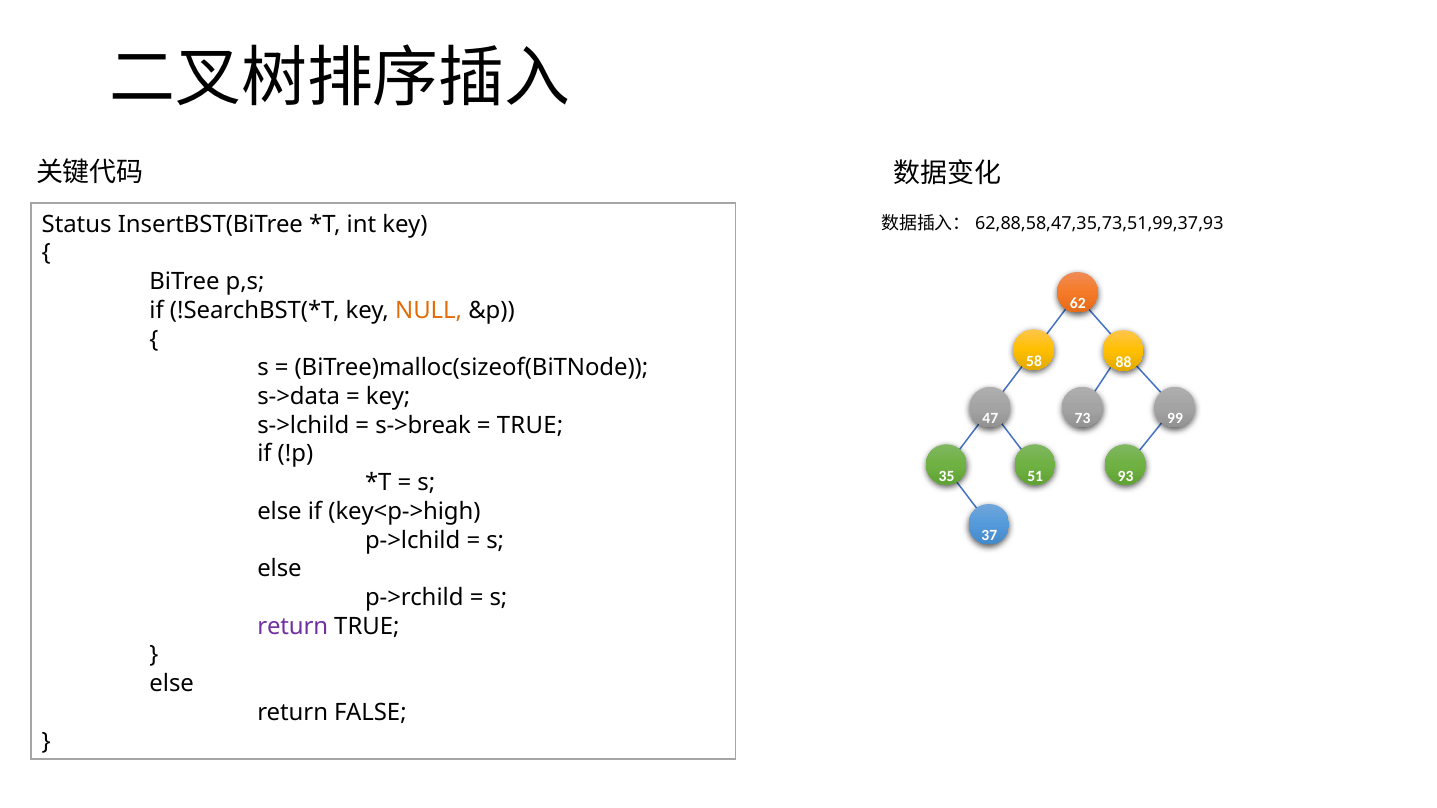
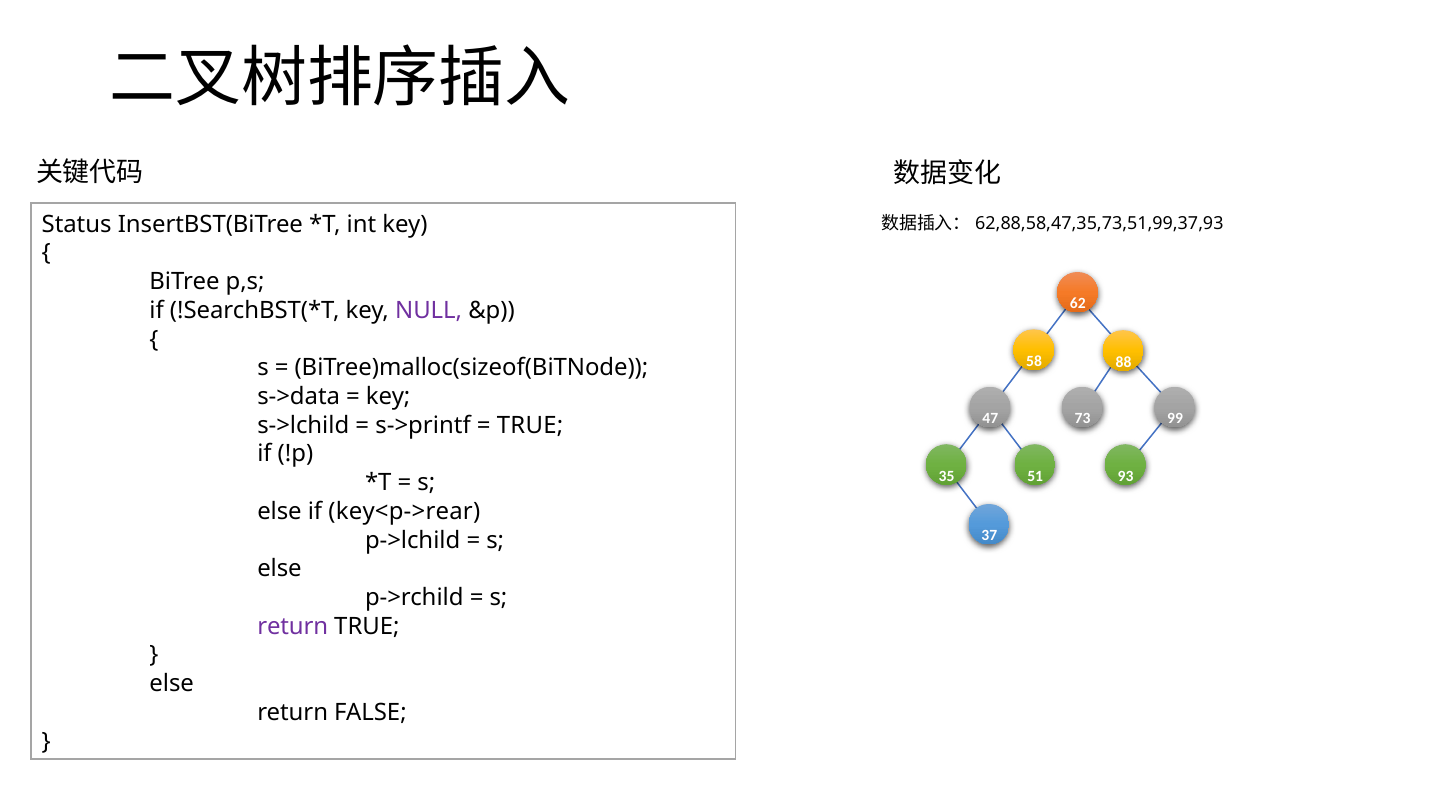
NULL colour: orange -> purple (429, 311)
s->break: s->break -> s->printf (423, 426)
key<p->high: key<p->high -> key<p->rear (404, 512)
